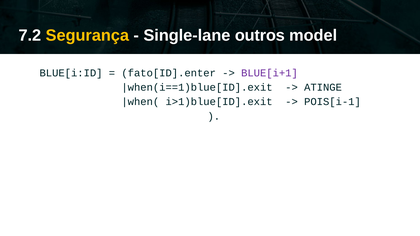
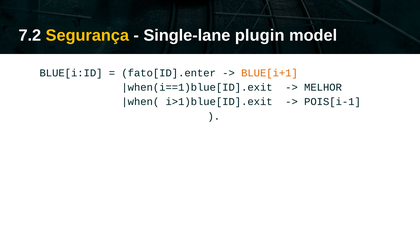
outros: outros -> plugin (260, 36)
BLUE[i+1 colour: purple -> orange (269, 73)
ATINGE: ATINGE -> MELHOR (323, 87)
